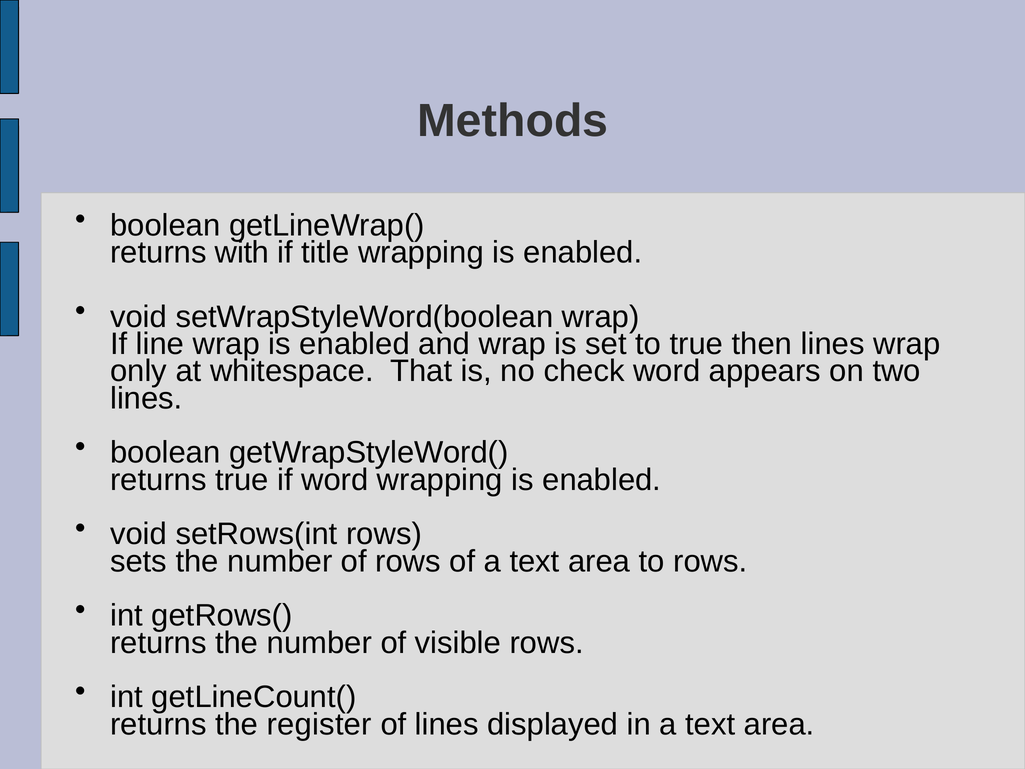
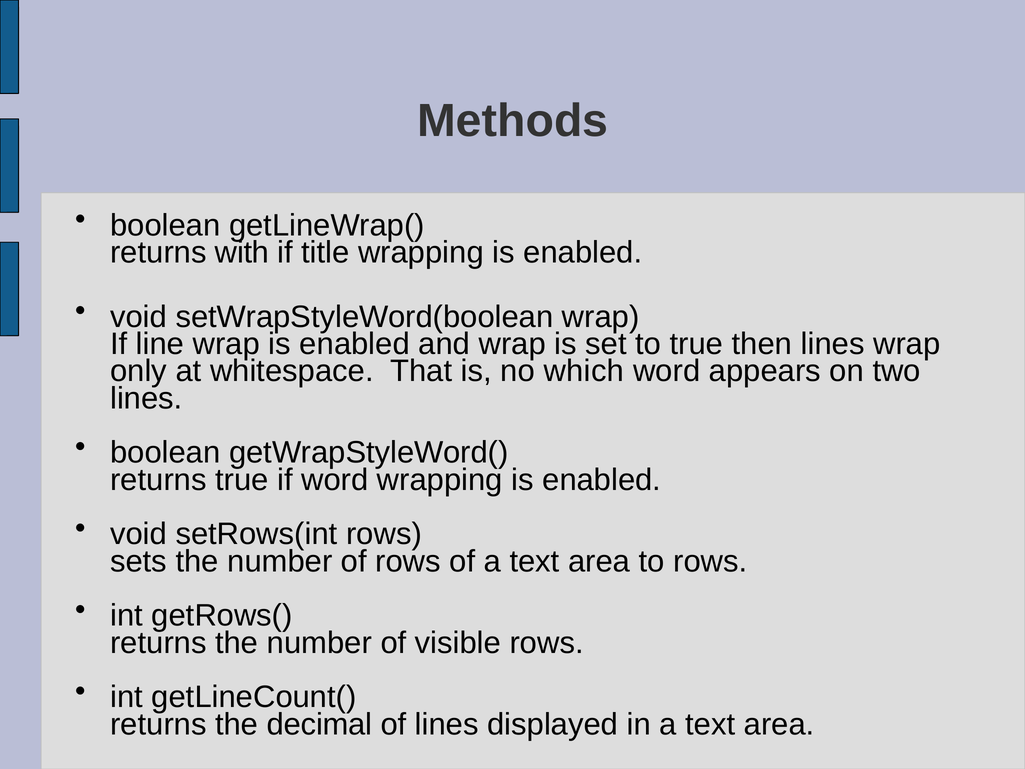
check: check -> which (584, 371)
register: register -> decimal (320, 724)
